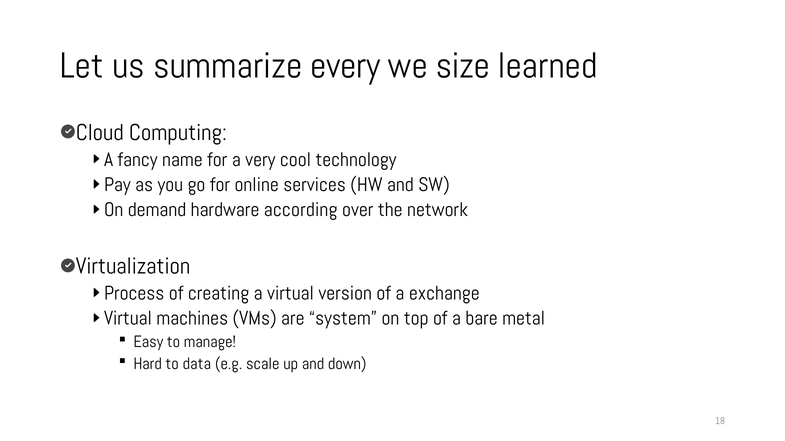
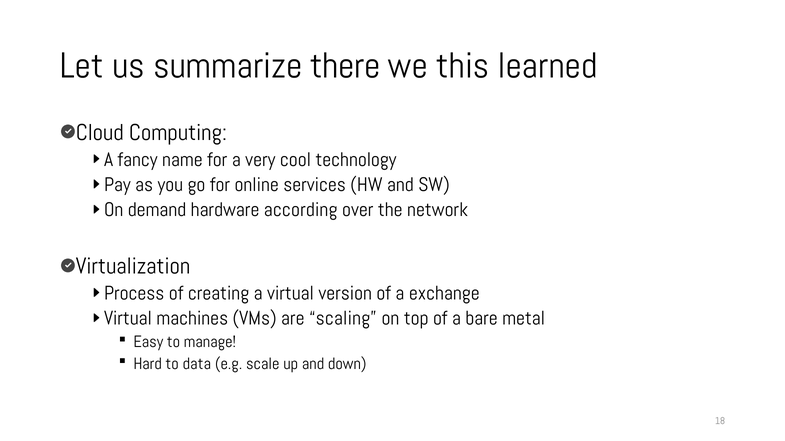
every: every -> there (345, 66)
size: size -> this (463, 66)
system: system -> scaling (343, 319)
